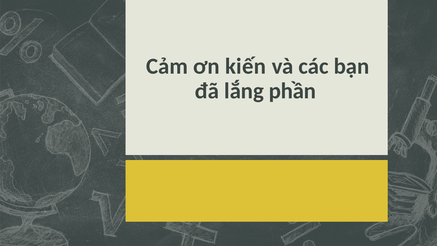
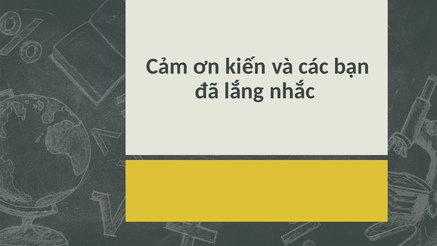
phần: phần -> nhắc (292, 91)
